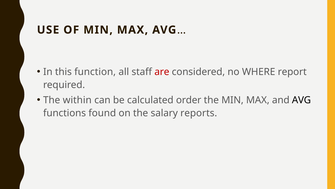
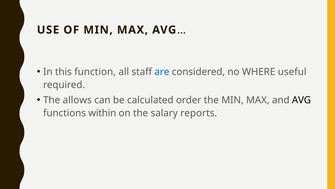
are colour: red -> blue (162, 72)
report: report -> useful (292, 72)
within: within -> allows (77, 100)
found: found -> within (102, 113)
